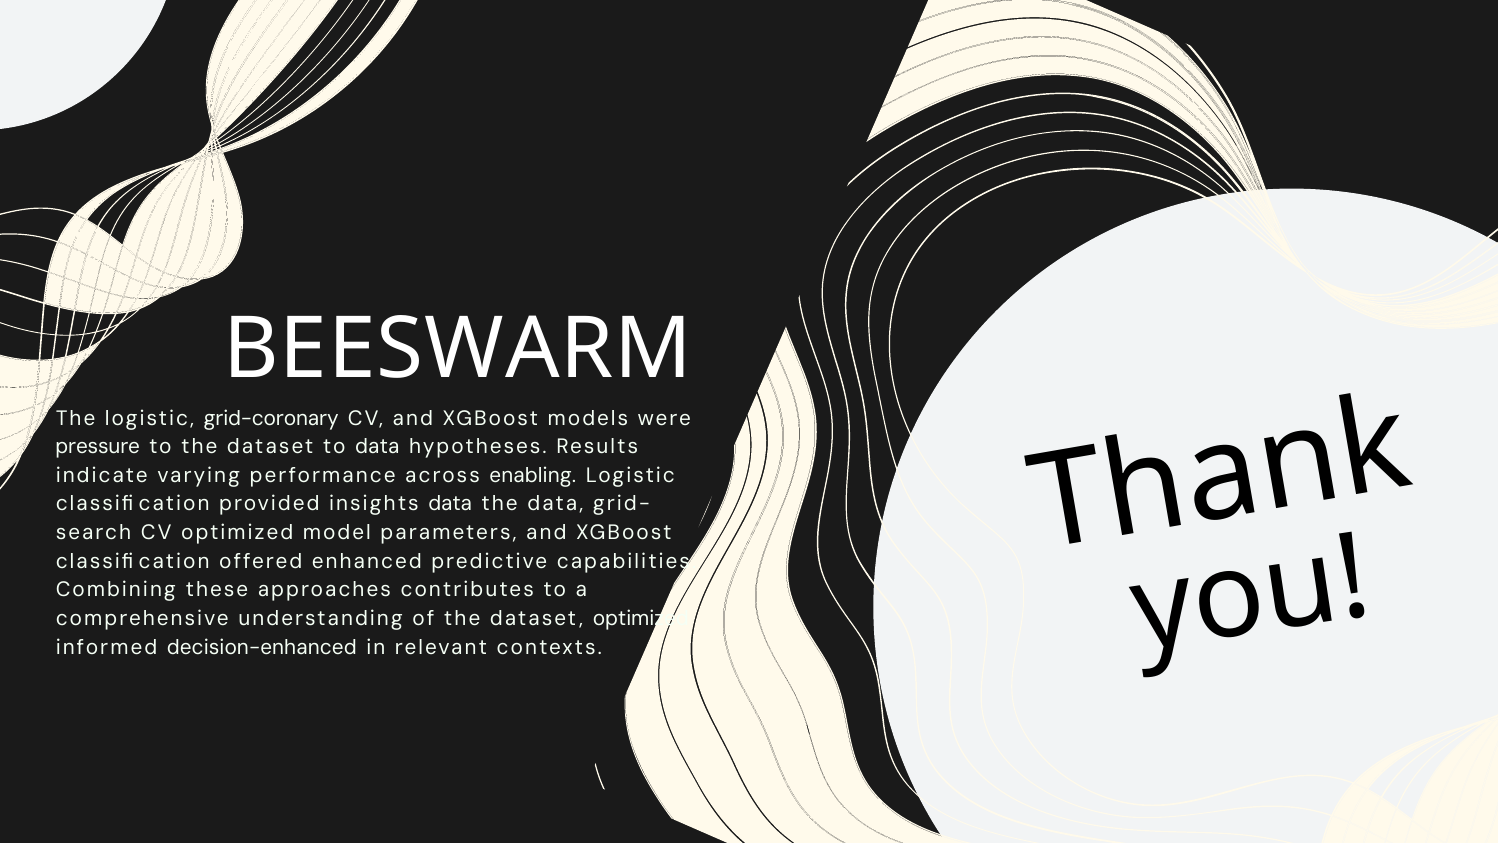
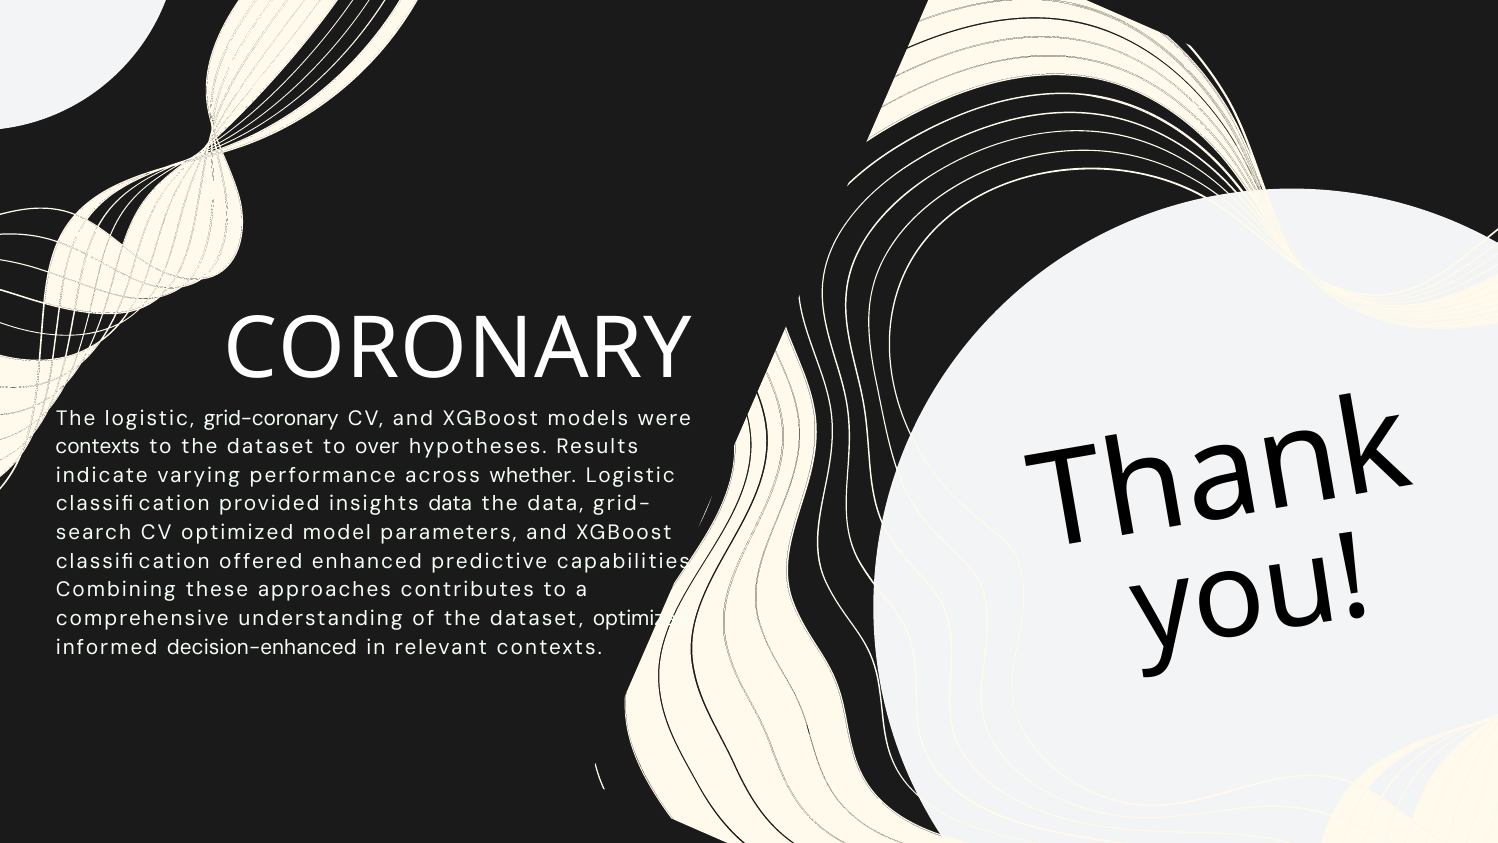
BEESWARM: BEESWARM -> CORONARY (458, 349)
pressure: pressure -> contexts (98, 447)
to data: data -> over (377, 447)
enabling: enabling -> whether (533, 475)
